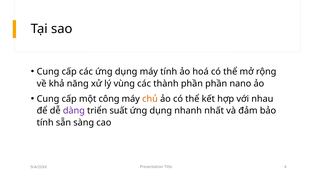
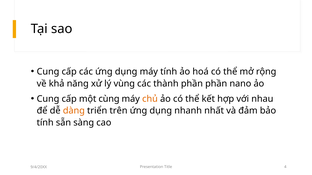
công: công -> cùng (109, 99)
dàng colour: purple -> orange (74, 111)
suất: suất -> trên (119, 111)
